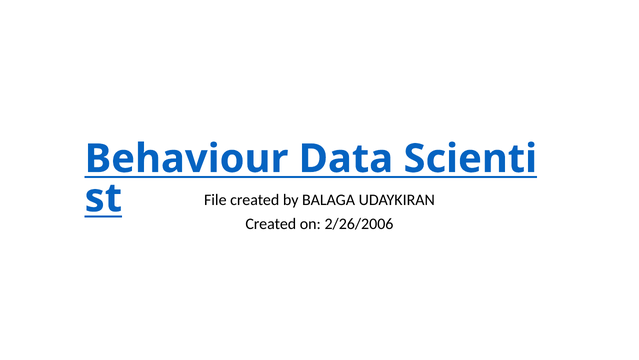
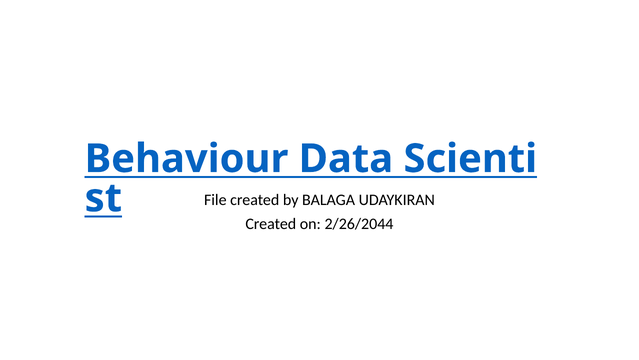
2/26/2006: 2/26/2006 -> 2/26/2044 (359, 224)
